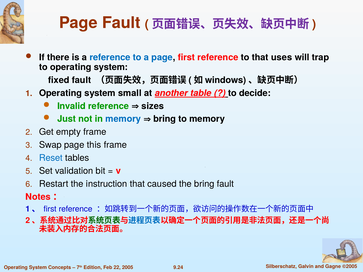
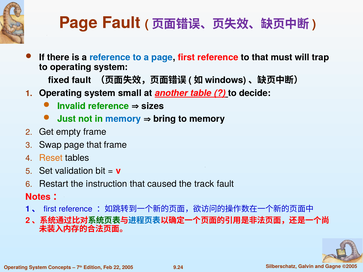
uses: uses -> must (282, 57)
page this: this -> that (94, 145)
Reset colour: blue -> orange (51, 158)
the bring: bring -> track (204, 184)
